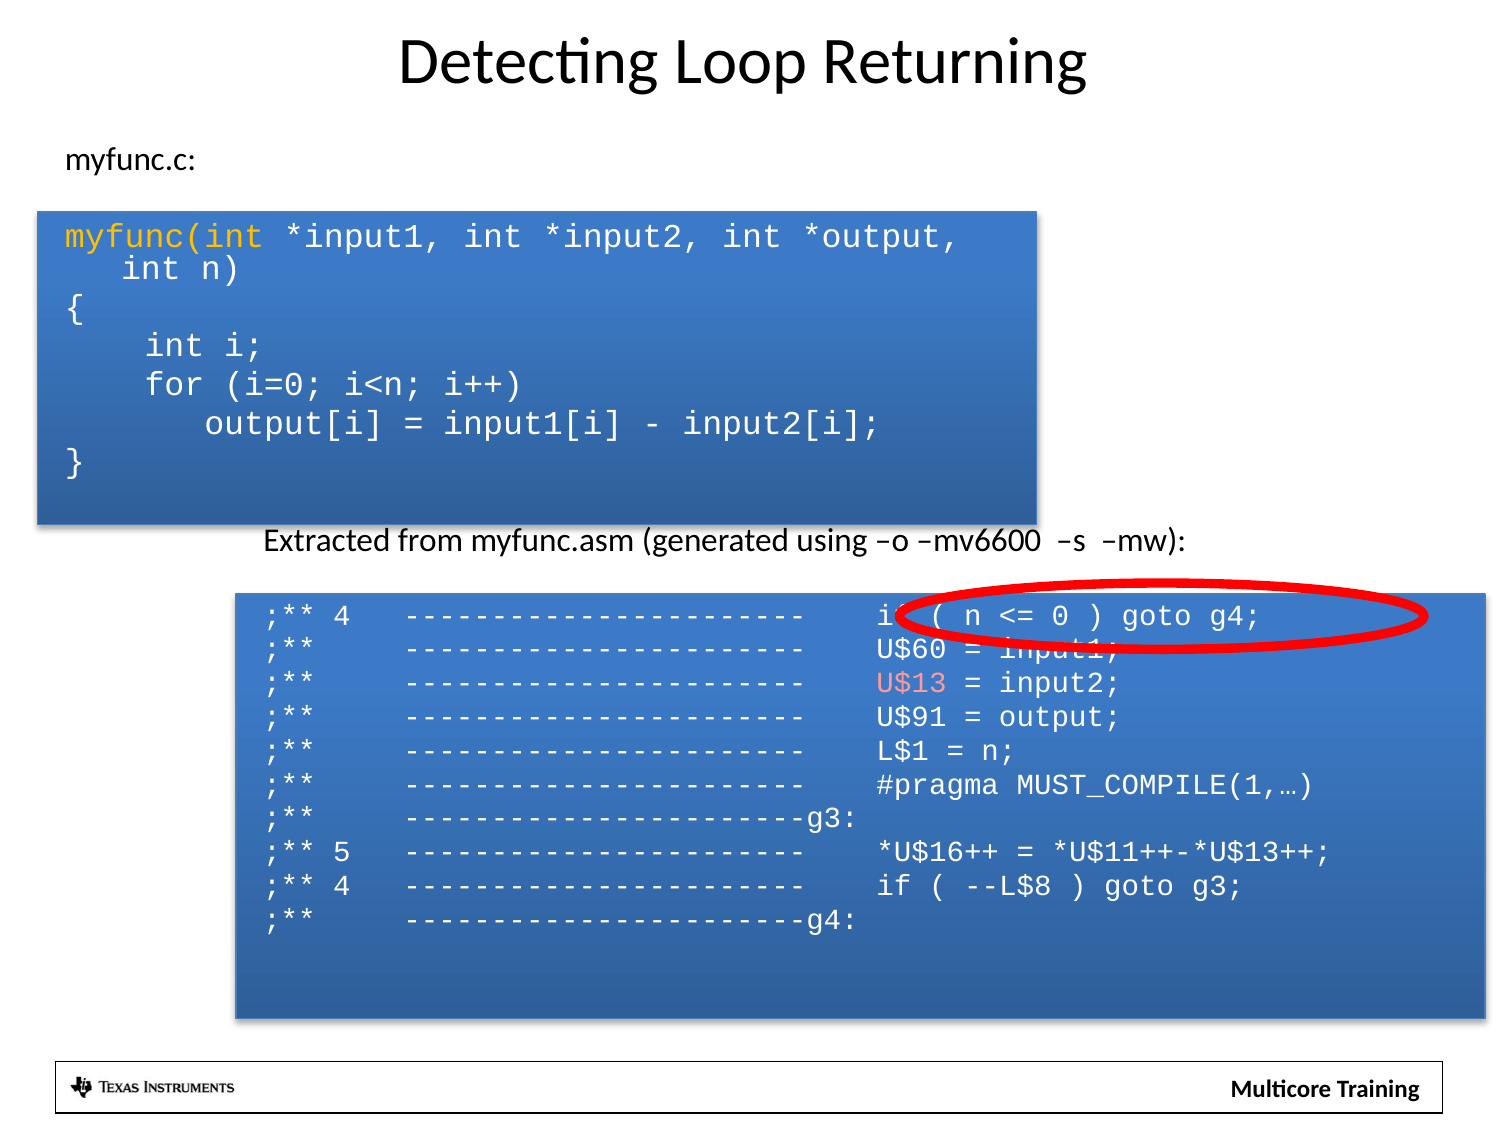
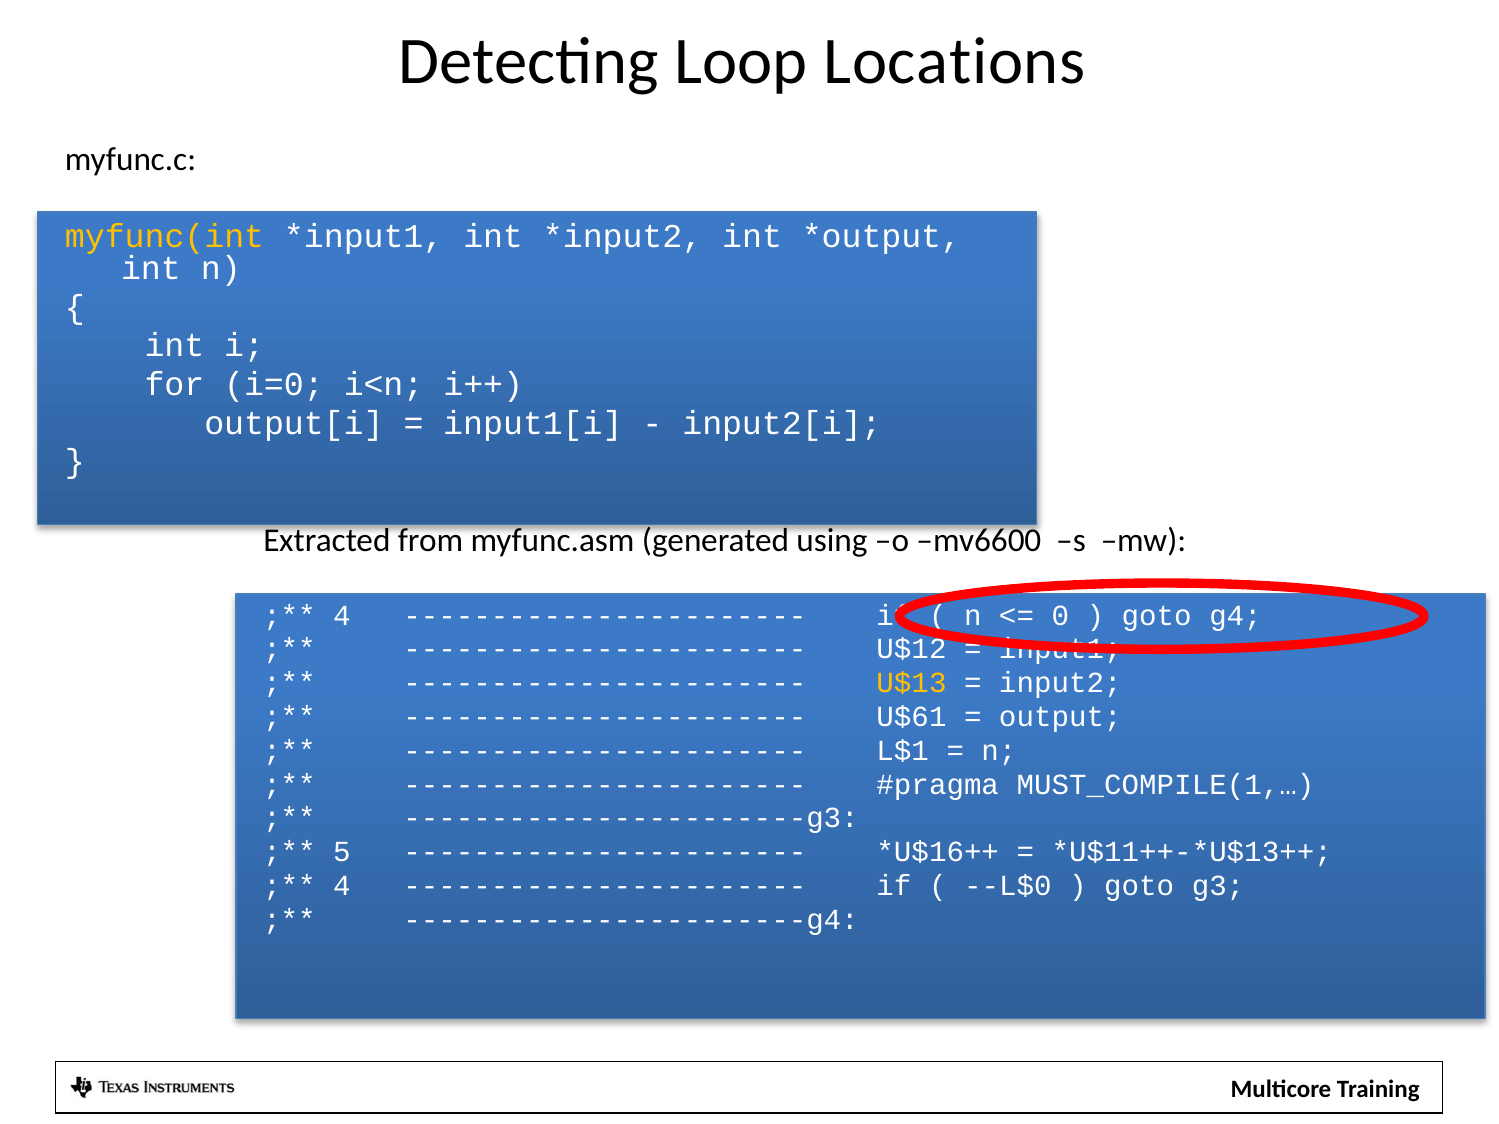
Returning: Returning -> Locations (954, 61)
U$60: U$60 -> U$12 (911, 649)
U$13 colour: pink -> yellow (911, 683)
U$91: U$91 -> U$61 (911, 717)
--L$8: --L$8 -> --L$0 (1008, 886)
